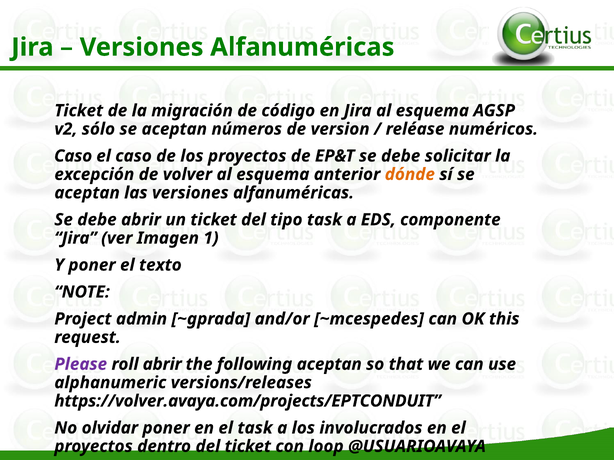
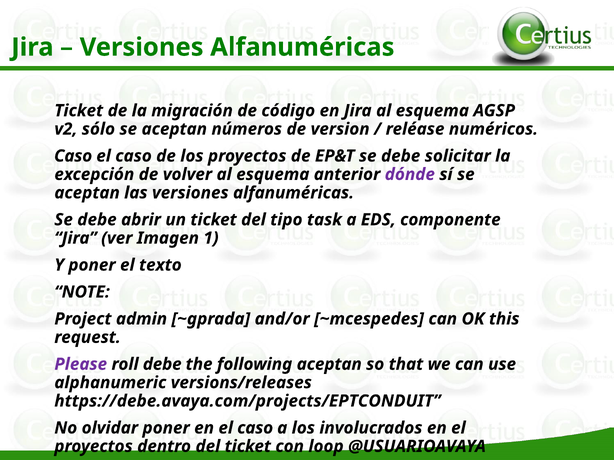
dónde colour: orange -> purple (410, 175)
roll abrir: abrir -> debe (162, 365)
https://volver.avaya.com/projects/EPTCONDUIT: https://volver.avaya.com/projects/EPTCONDUIT -> https://debe.avaya.com/projects/EPTCONDUIT (247, 401)
en el task: task -> caso (255, 428)
